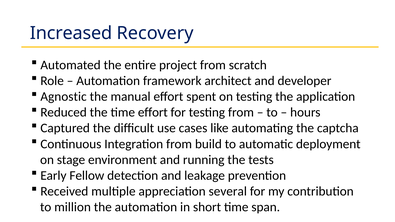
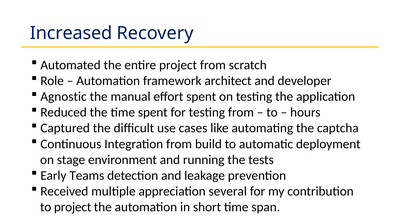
time effort: effort -> spent (153, 112)
Fellow: Fellow -> Teams (87, 176)
to million: million -> project (73, 207)
